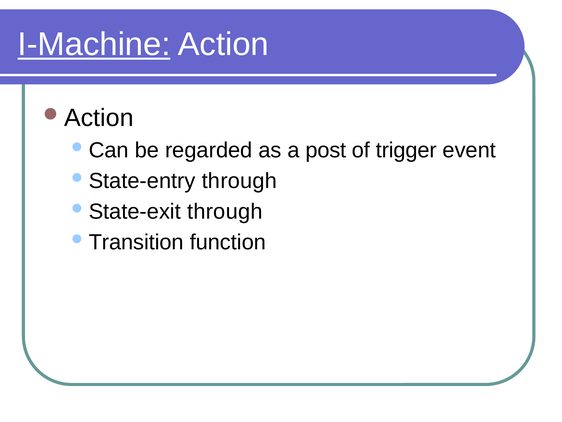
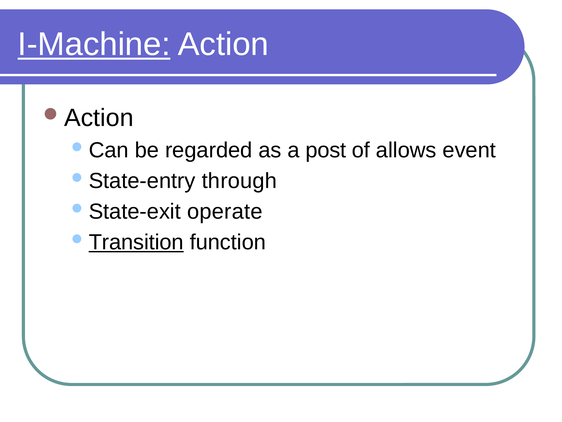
trigger: trigger -> allows (406, 150)
State-exit through: through -> operate (225, 211)
Transition underline: none -> present (136, 242)
